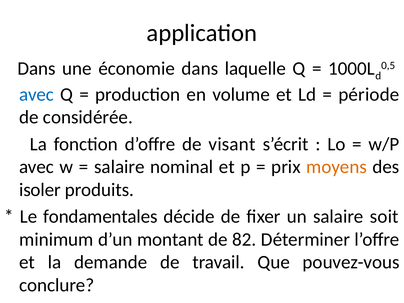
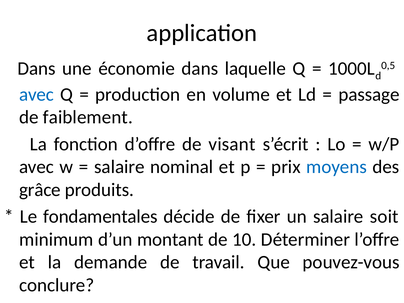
période: période -> passage (369, 94)
considérée: considérée -> faiblement (88, 117)
moyens colour: orange -> blue (337, 167)
isoler: isoler -> grâce (40, 190)
82: 82 -> 10 (244, 239)
